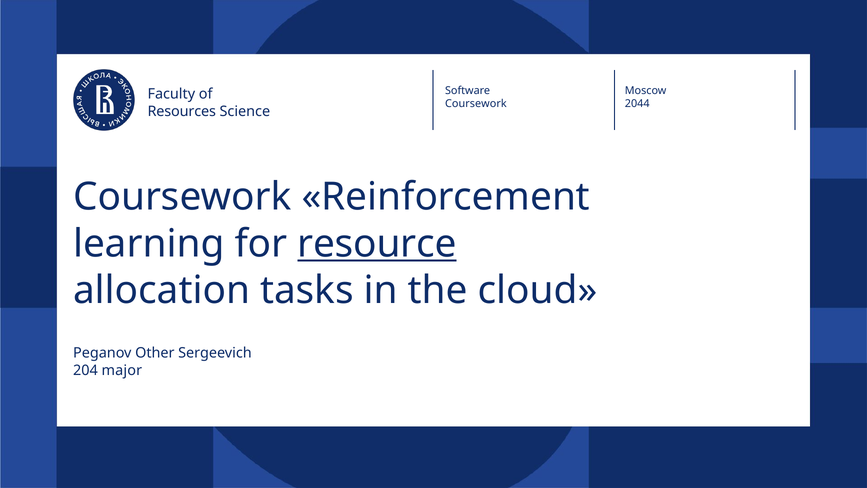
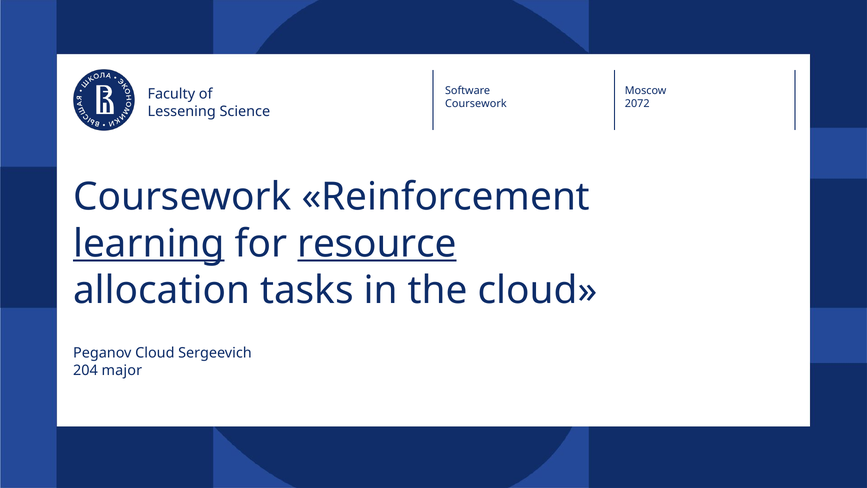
2044: 2044 -> 2072 (637, 104)
Resources: Resources -> Lessening (182, 111)
learning underline: none -> present (149, 244)
Peganov Other: Other -> Cloud (155, 353)
